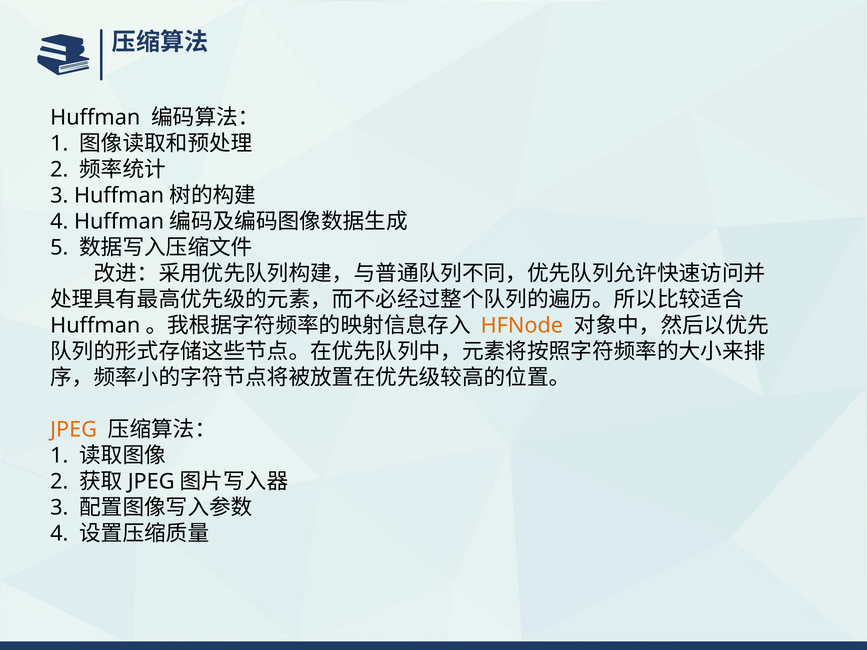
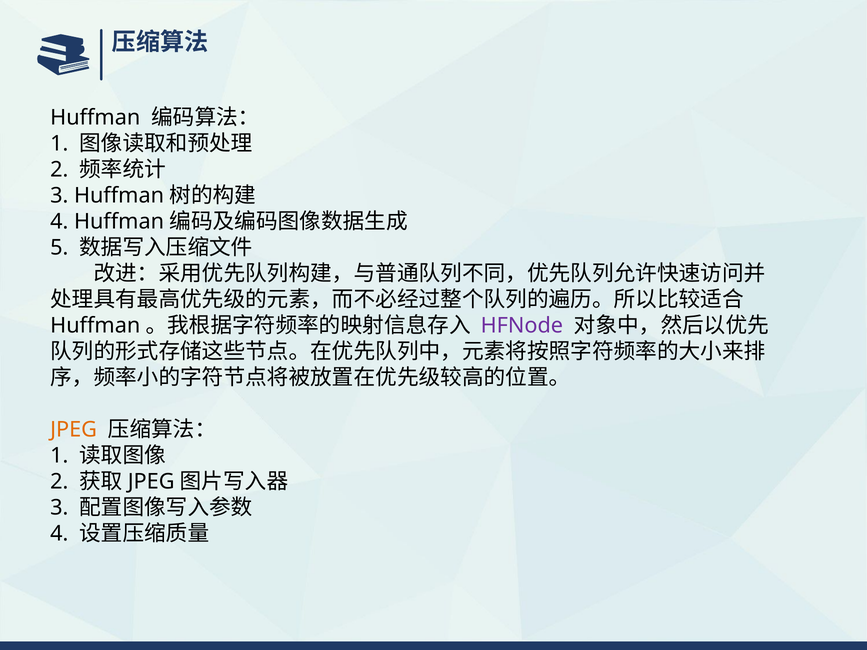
HFNode colour: orange -> purple (522, 326)
